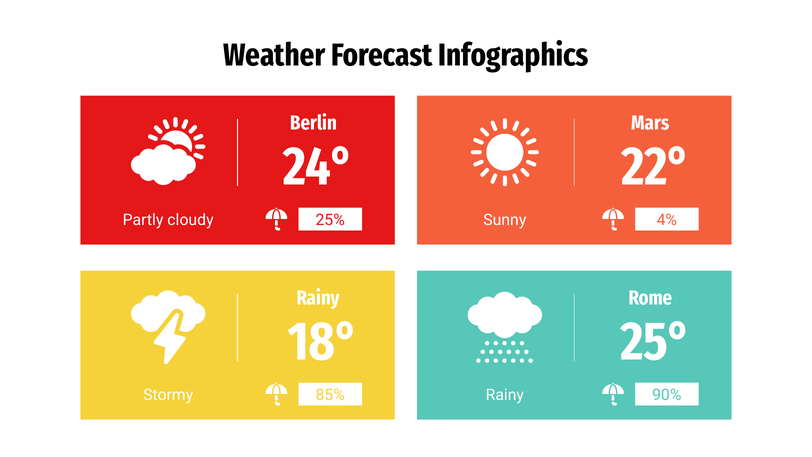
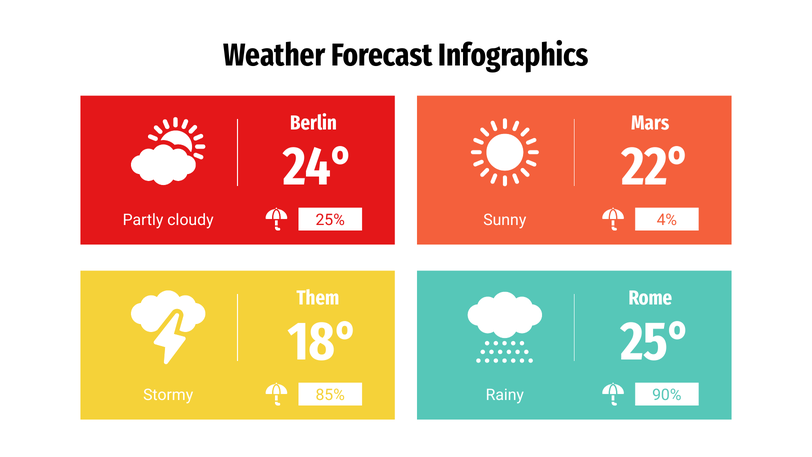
Rainy: Rainy -> Them (318, 298)
